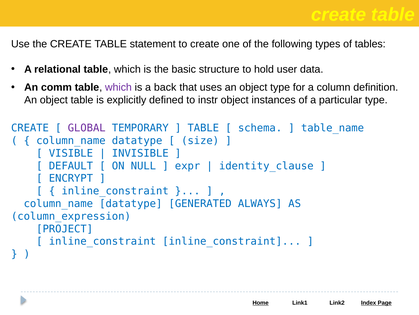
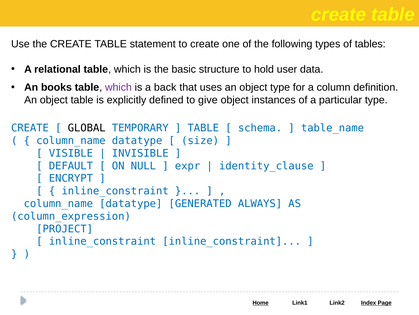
comm: comm -> books (56, 87)
instr: instr -> give (208, 100)
GLOBAL colour: purple -> black (87, 128)
